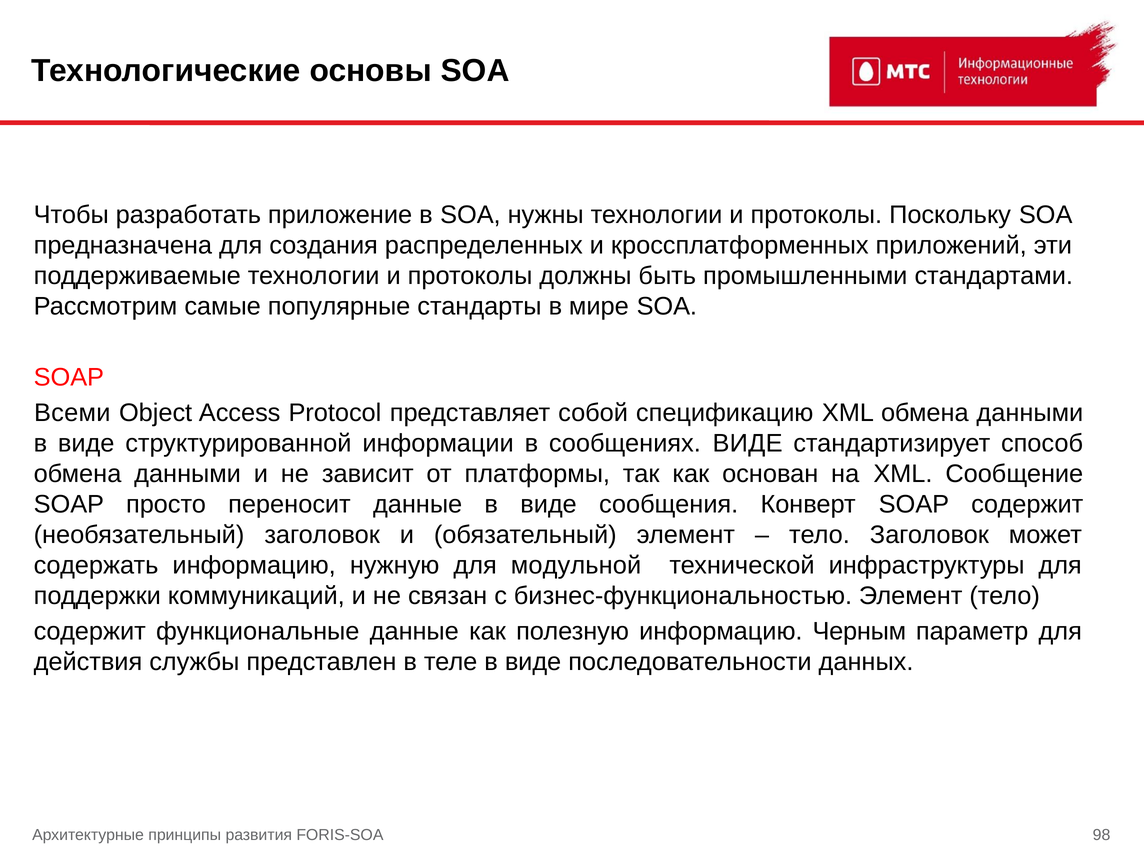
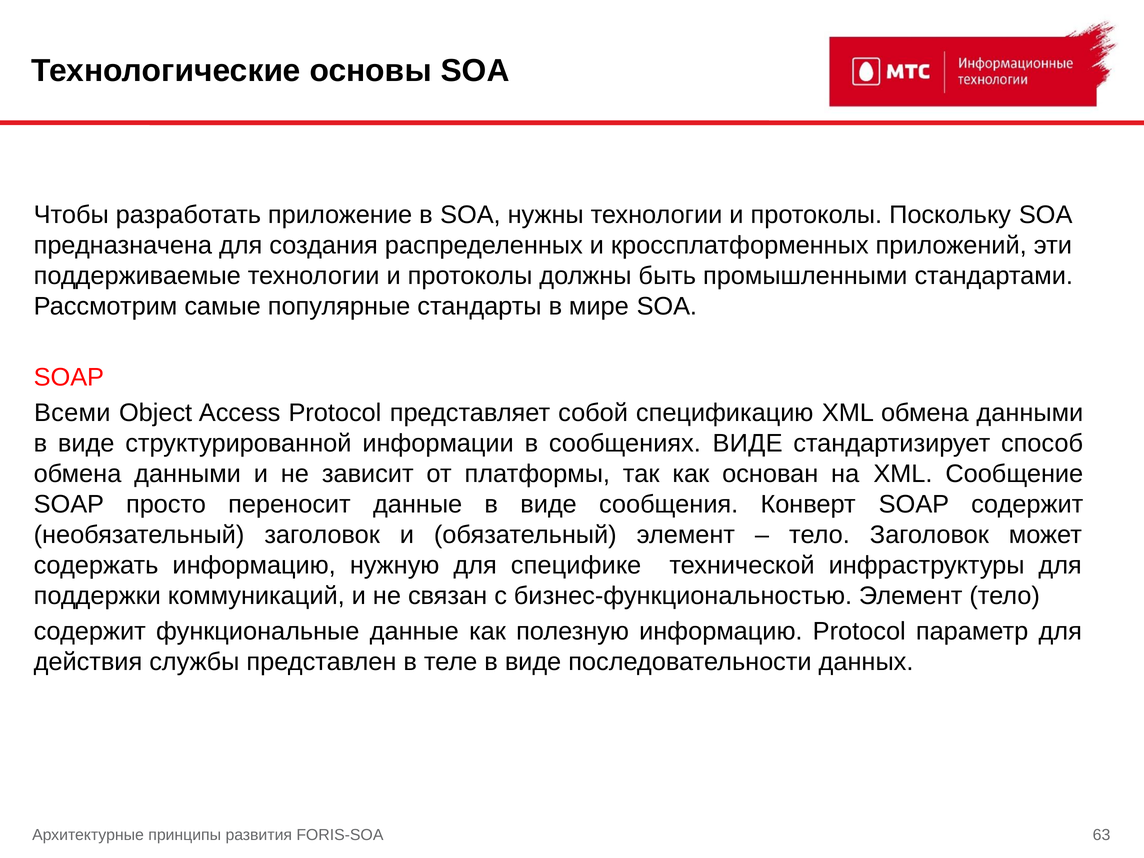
модульной: модульной -> специфике (576, 565)
информацию Черным: Черным -> Protocol (859, 631)
98: 98 -> 63 (1102, 835)
